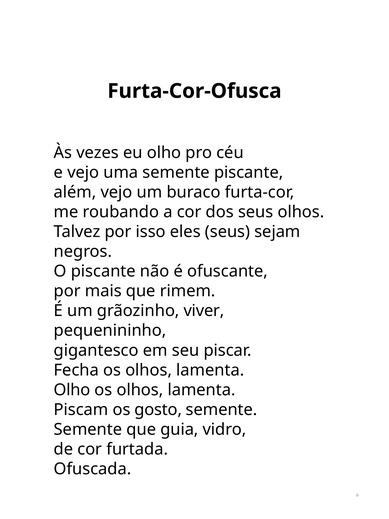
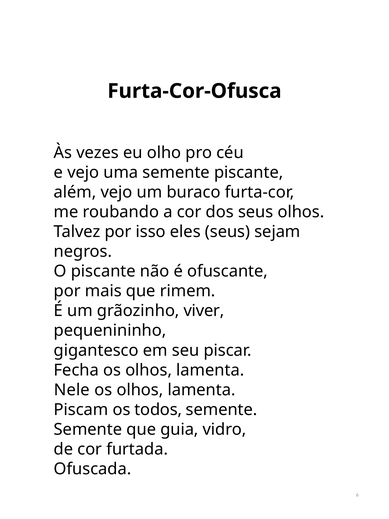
Olho: Olho -> Nele (72, 390)
gosto: gosto -> todos (158, 409)
